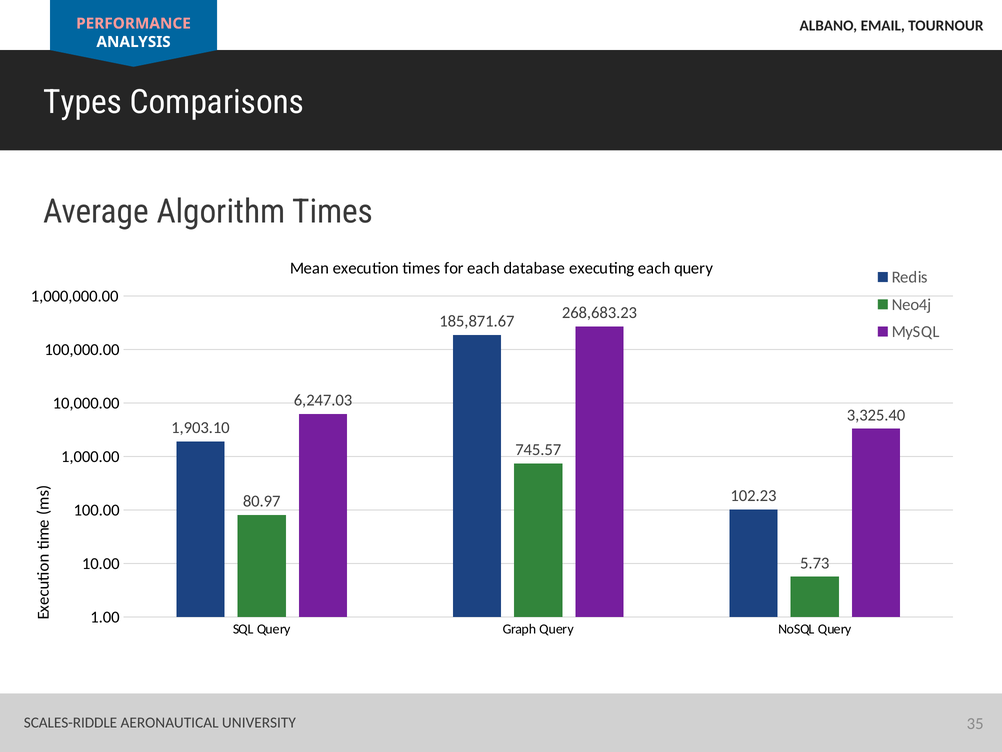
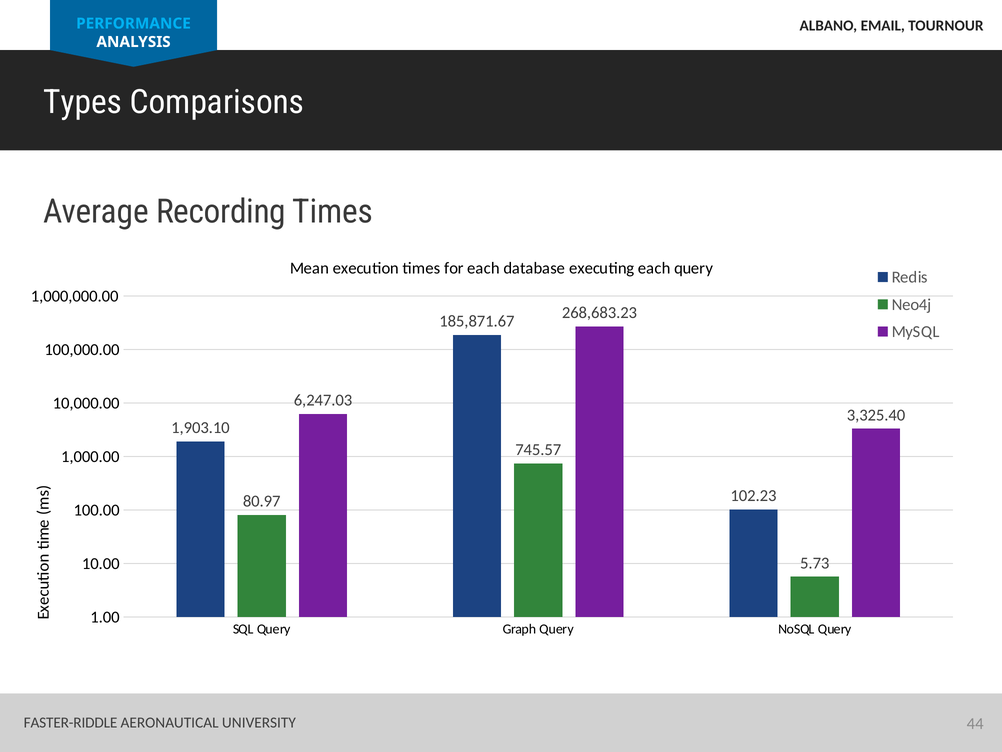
PERFORMANCE colour: pink -> light blue (133, 24)
Algorithm: Algorithm -> Recording (221, 212)
SCALES-RIDDLE: SCALES-RIDDLE -> FASTER-RIDDLE (71, 722)
35: 35 -> 44 (975, 723)
